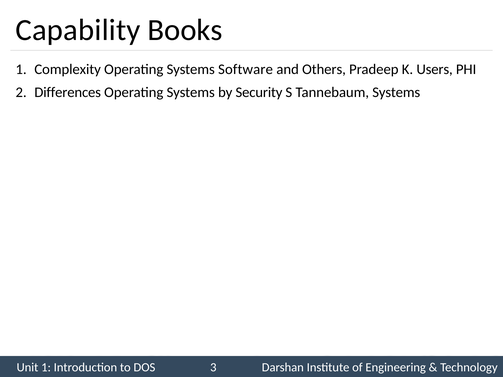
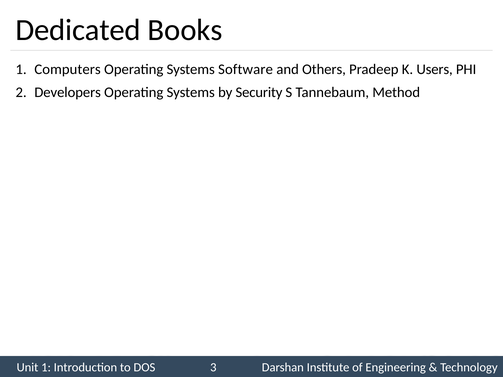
Capability: Capability -> Dedicated (78, 30)
Complexity: Complexity -> Computers (68, 69)
Differences: Differences -> Developers (68, 92)
Tannebaum Systems: Systems -> Method (396, 92)
